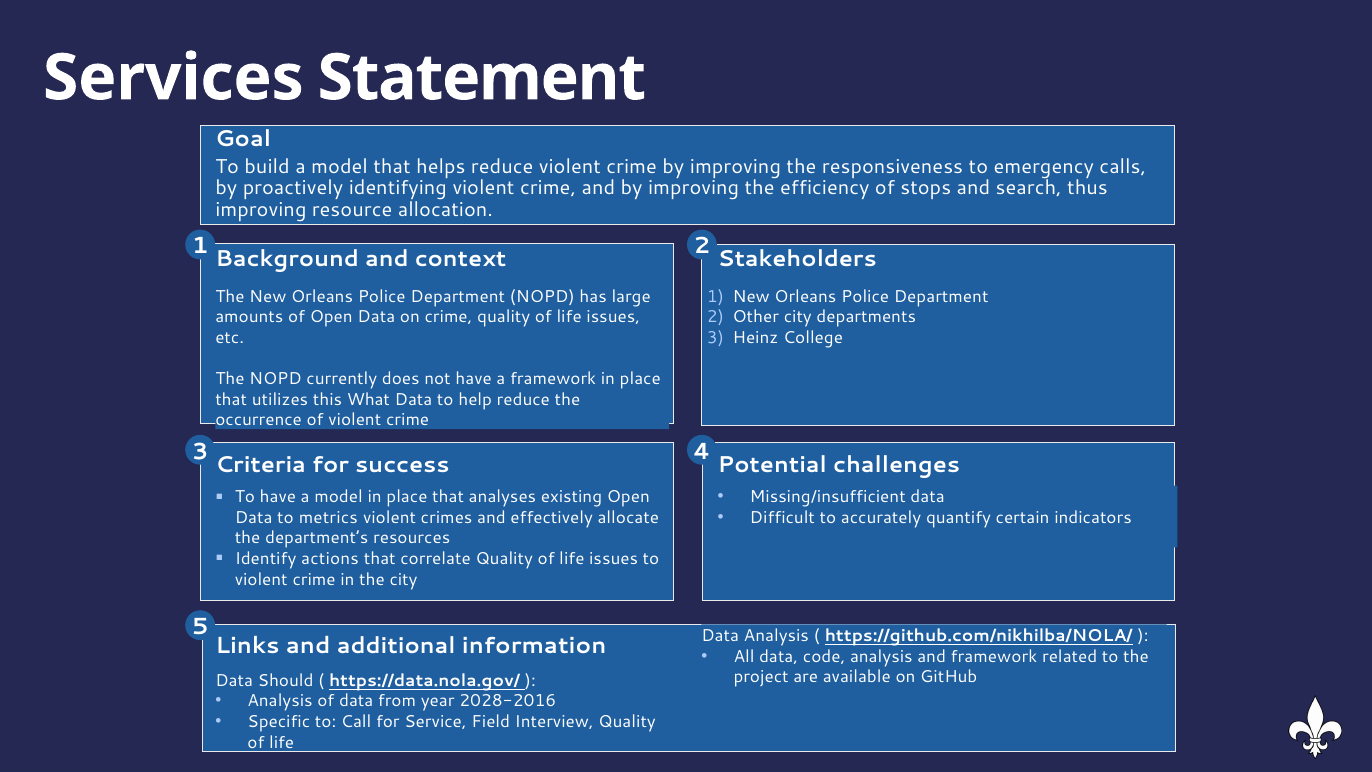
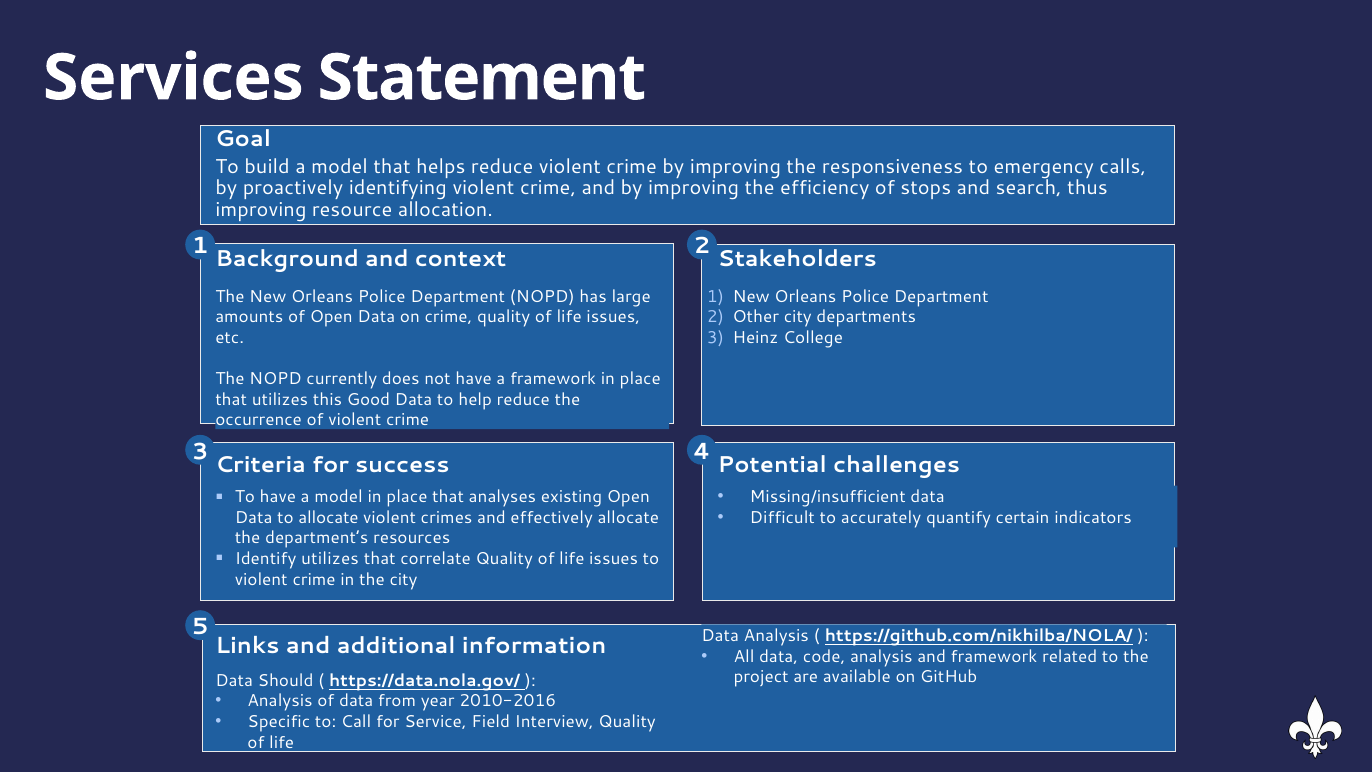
What: What -> Good (368, 399)
to metrics: metrics -> allocate (329, 517)
Identify actions: actions -> utilizes (330, 559)
2028-2016: 2028-2016 -> 2010-2016 (508, 701)
